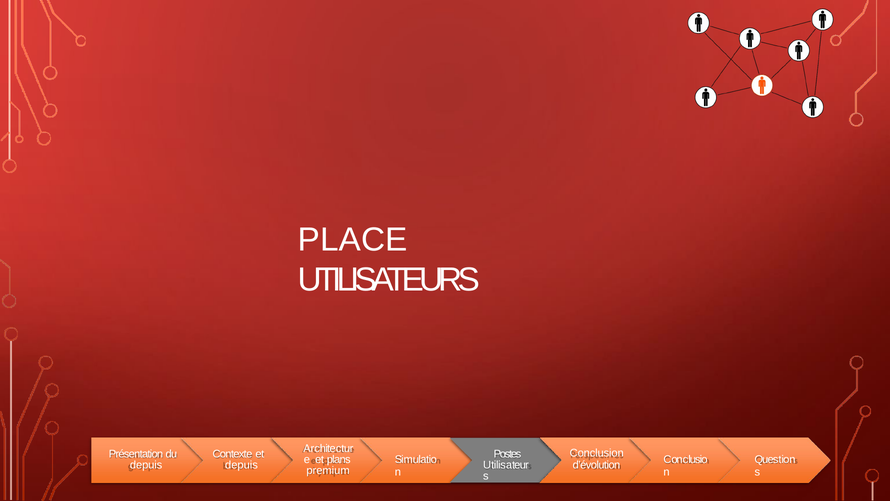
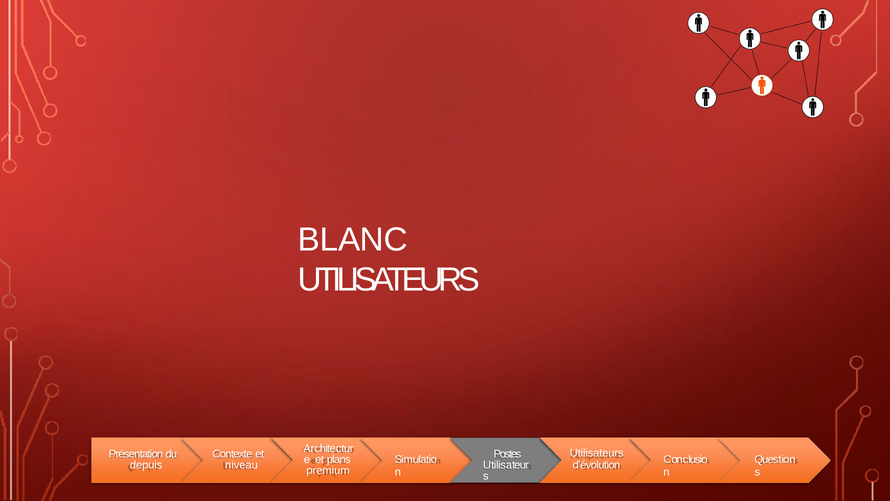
PLACE: PLACE -> BLANC (353, 239)
Conclusion: Conclusion -> Utilisateurs (597, 452)
depuis: depuis -> niveau (241, 465)
